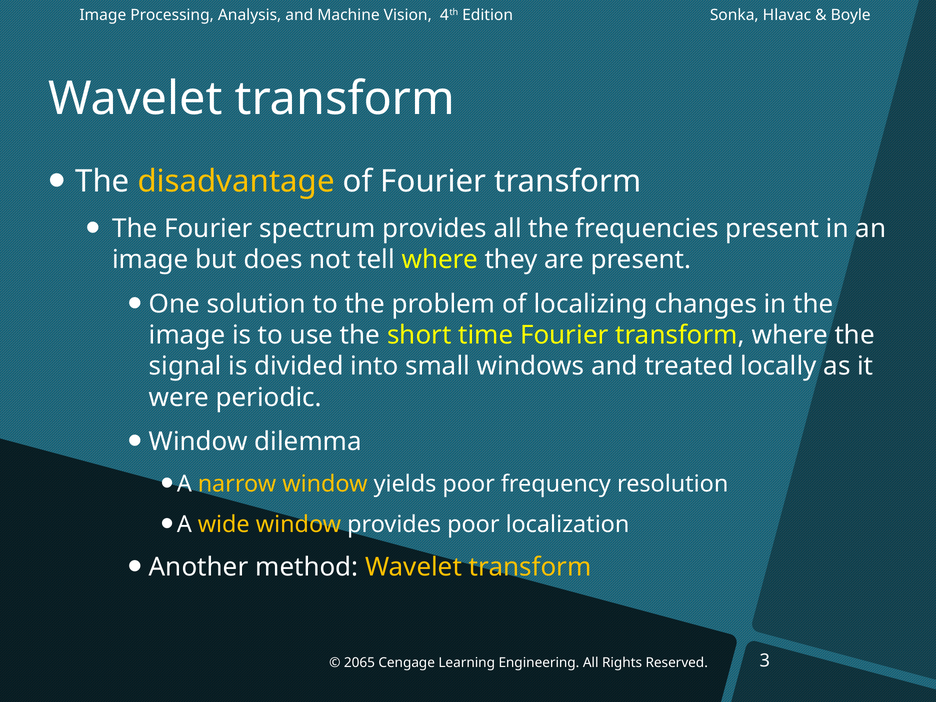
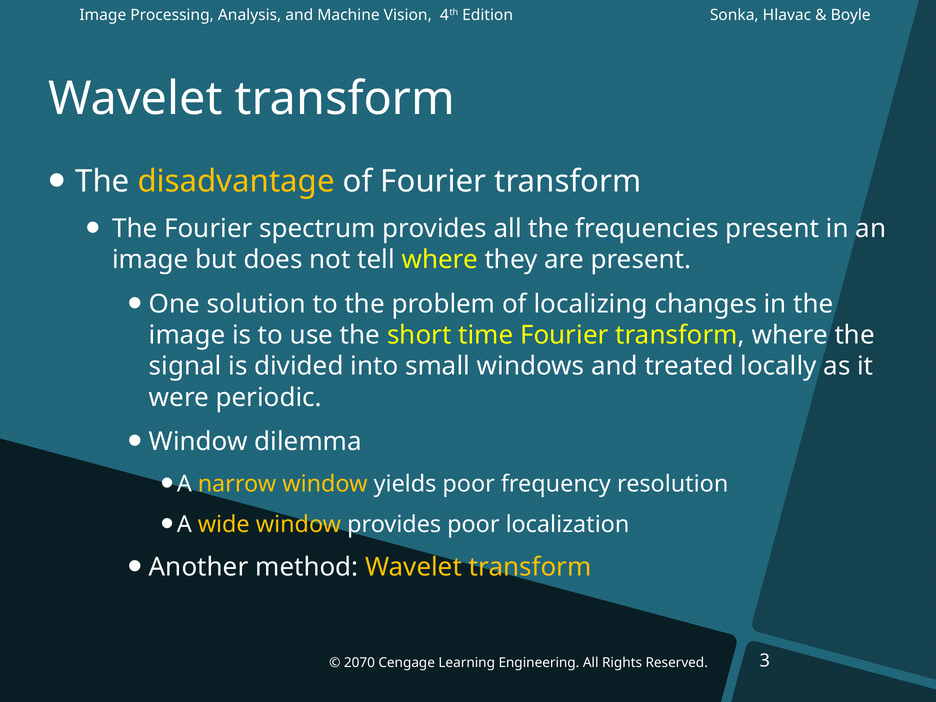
2065: 2065 -> 2070 (359, 663)
